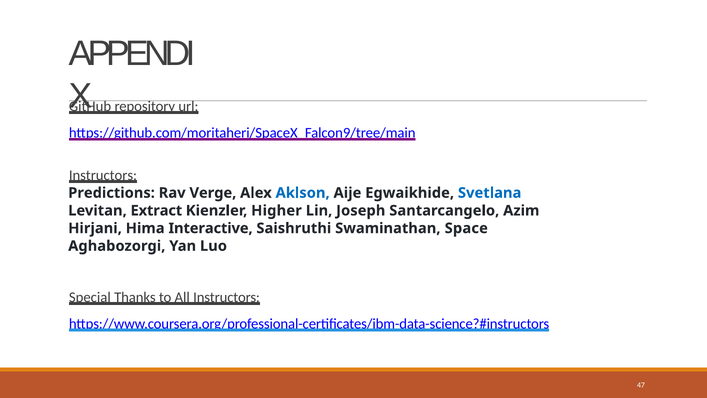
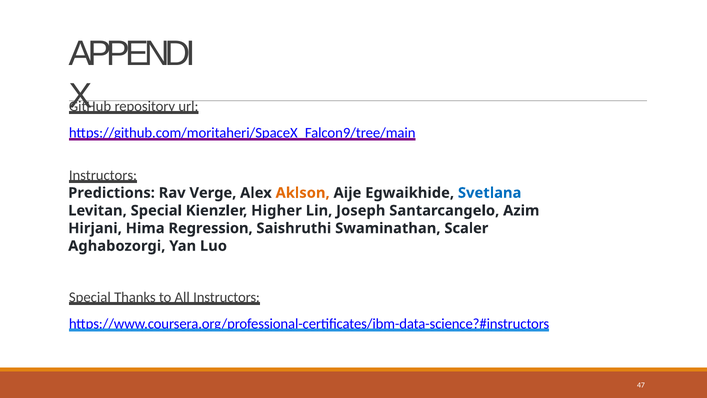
Aklson colour: blue -> orange (303, 193)
Levitan Extract: Extract -> Special (156, 210)
Interactive: Interactive -> Regression (211, 228)
Space: Space -> Scaler (466, 228)
